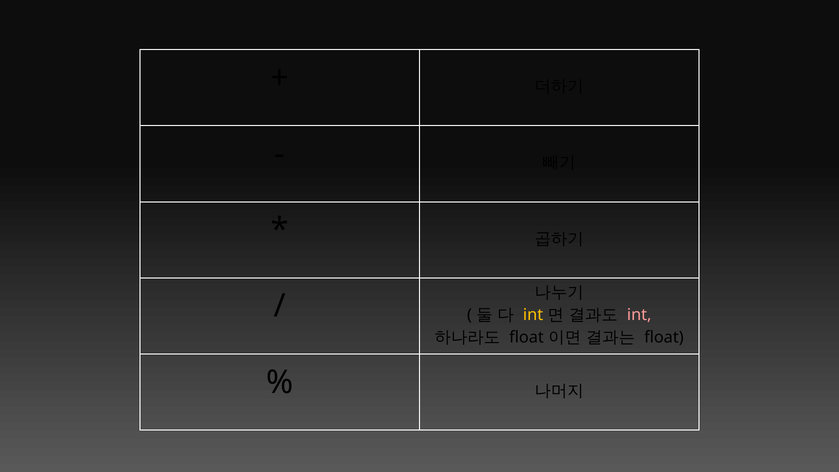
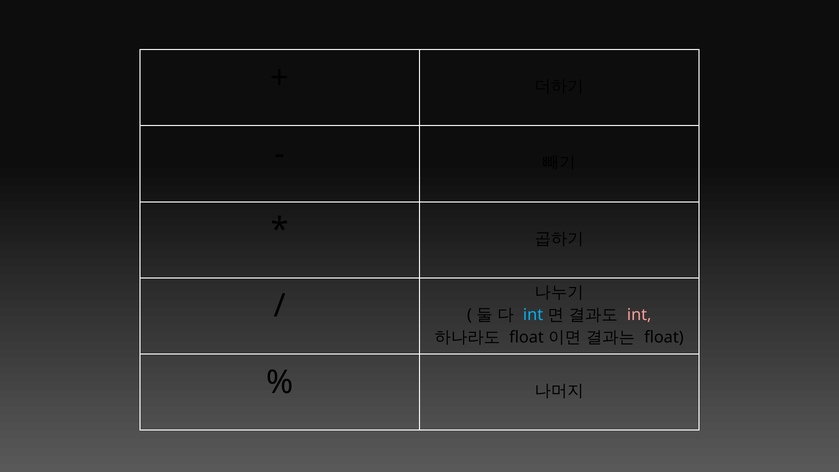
int colour: yellow -> light blue (533, 315)
